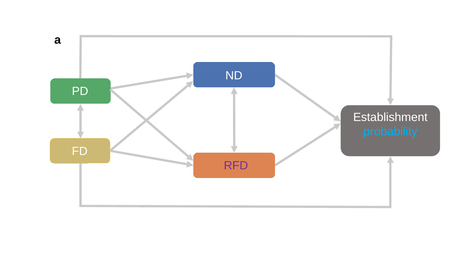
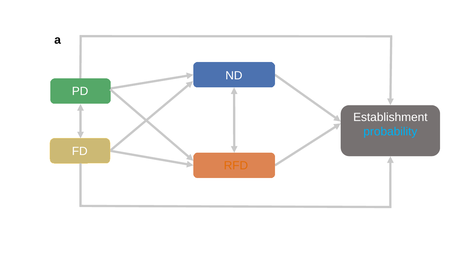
RFD colour: purple -> orange (236, 166)
